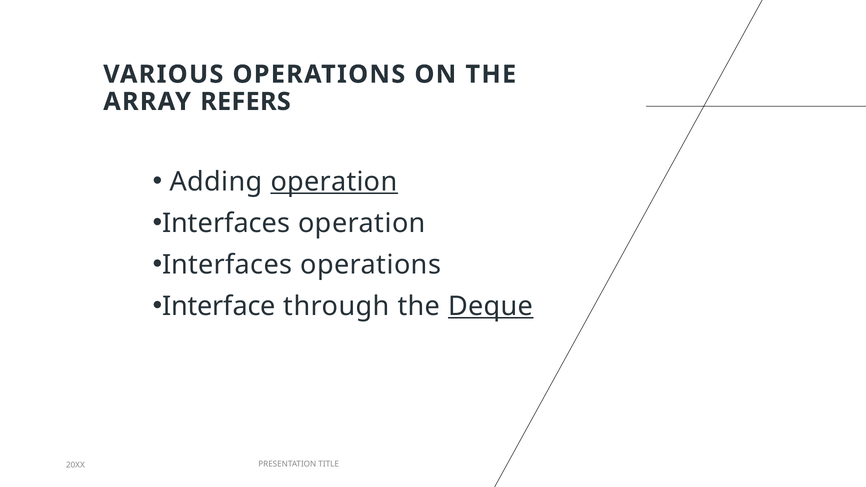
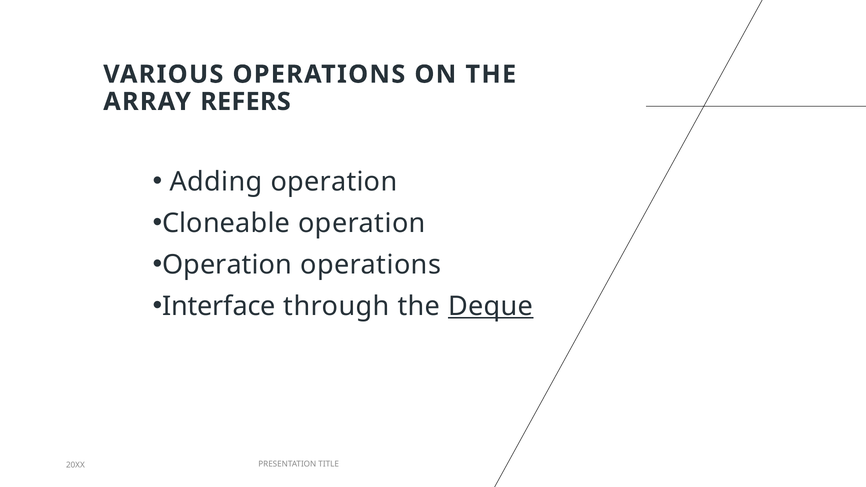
operation underline: present -> none (334, 182)
Interfaces: Interfaces -> Cloneable (226, 223)
Interfaces: Interfaces -> Operation (227, 265)
